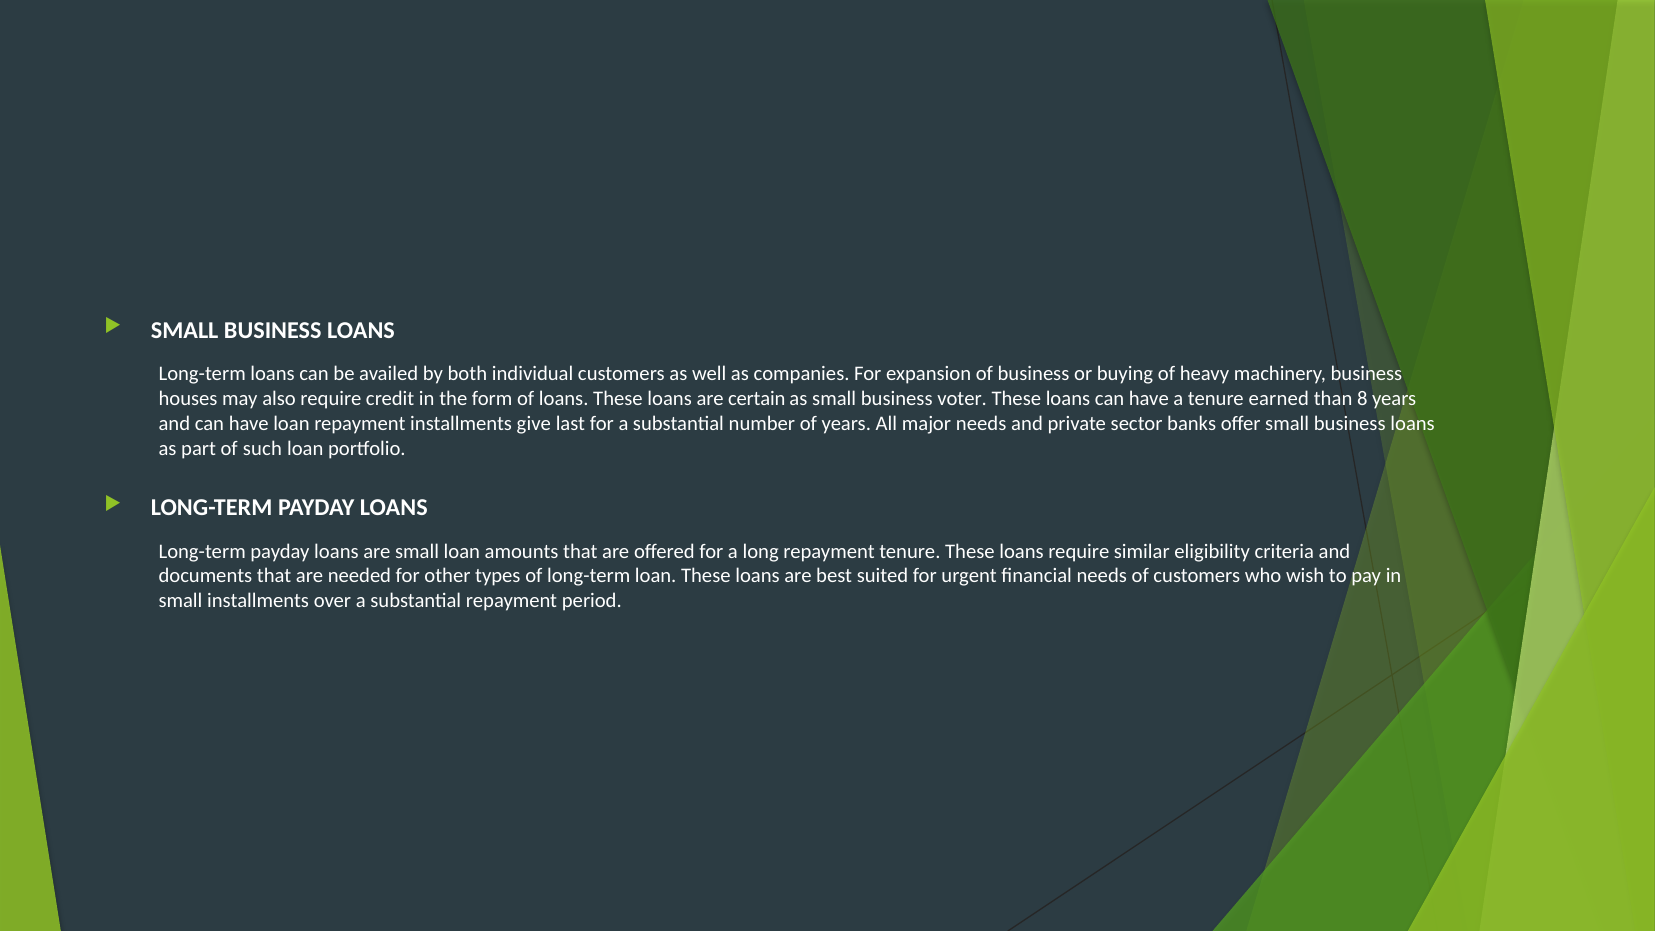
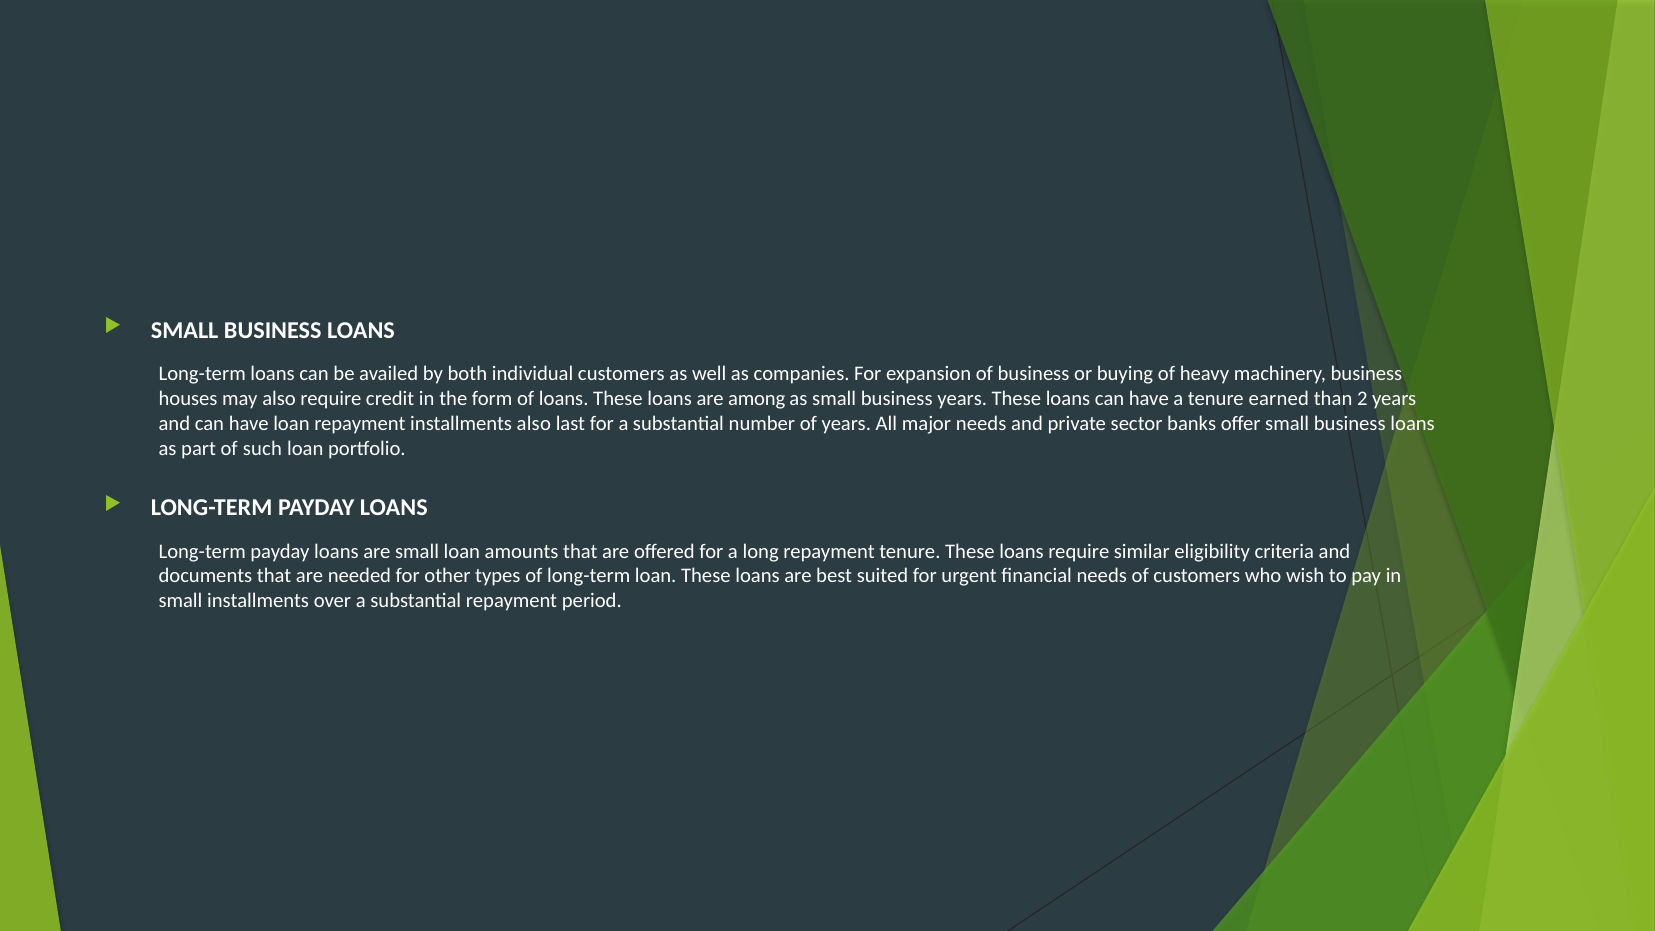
certain: certain -> among (757, 399)
business voter: voter -> years (962, 399)
8: 8 -> 2 (1362, 399)
installments give: give -> also (534, 424)
